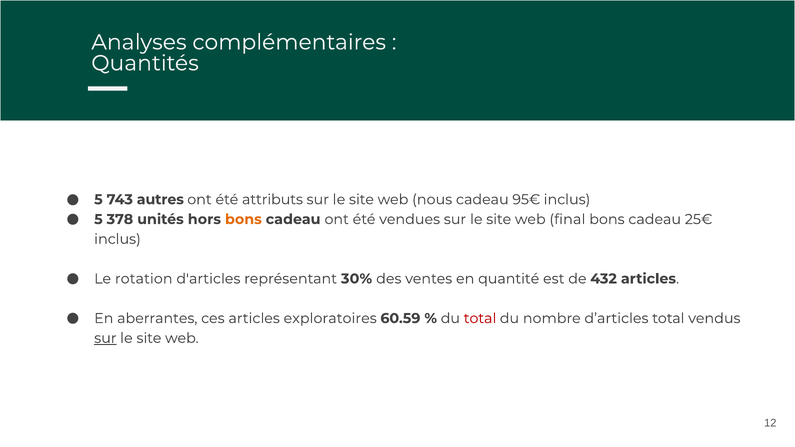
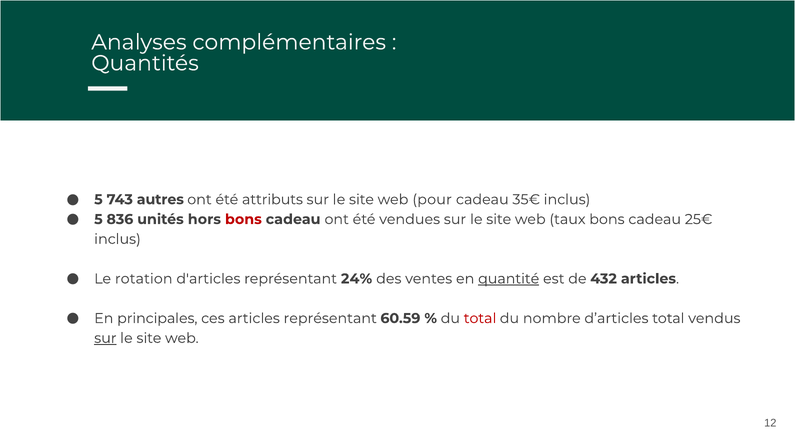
nous: nous -> pour (432, 200)
95€: 95€ -> 35€ (526, 200)
378: 378 -> 836 (120, 219)
bons colour: orange -> red (243, 219)
final: final -> taux (567, 219)
30%: 30% -> 24% (357, 279)
quantité underline: none -> present (509, 279)
aberrantes: aberrantes -> principales (157, 318)
articles exploratoires: exploratoires -> représentant (330, 318)
